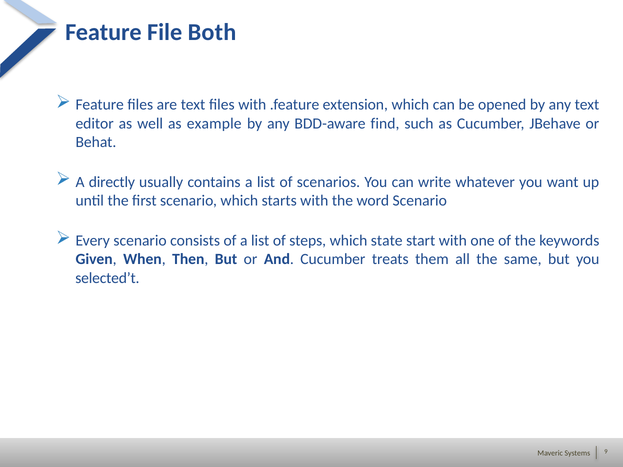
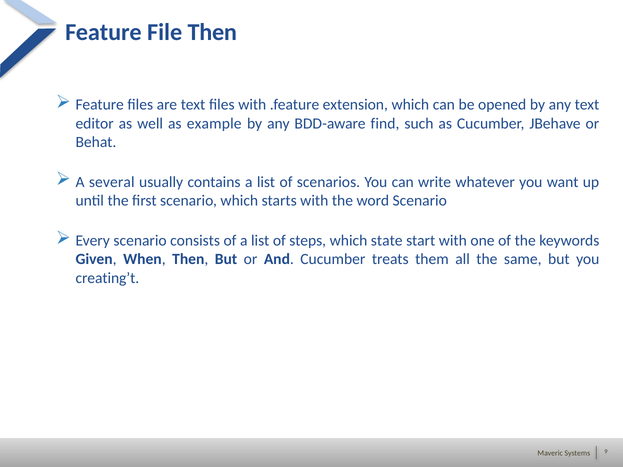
File Both: Both -> Then (212, 32)
directly: directly -> several (112, 182)
selected’t: selected’t -> creating’t (107, 278)
